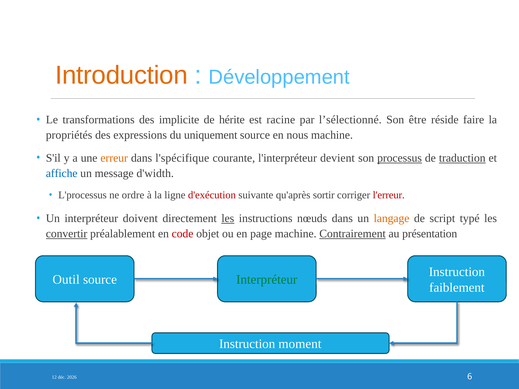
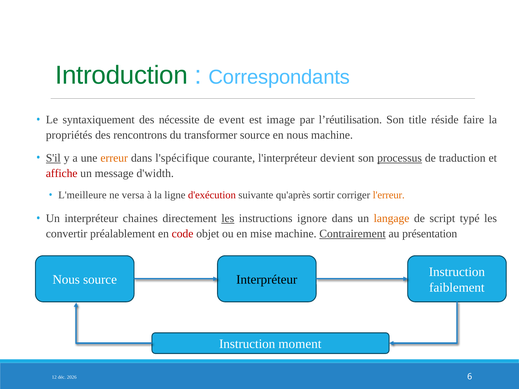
Introduction colour: orange -> green (122, 75)
Développement: Développement -> Correspondants (279, 77)
transformations: transformations -> syntaxiquement (99, 120)
implicite: implicite -> nécessite (179, 120)
hérite: hérite -> event (232, 120)
racine: racine -> image (281, 120)
l’sélectionné: l’sélectionné -> l’réutilisation (350, 120)
être: être -> title (418, 120)
expressions: expressions -> rencontrons (140, 135)
uniquement: uniquement -> transformer (211, 135)
S'il underline: none -> present (53, 158)
traduction underline: present -> none (462, 158)
affiche colour: blue -> red (62, 173)
L'processus: L'processus -> L'meilleure (82, 195)
ordre: ordre -> versa (133, 195)
l'erreur colour: red -> orange (389, 195)
doivent: doivent -> chaines (140, 219)
nœuds: nœuds -> ignore (312, 219)
convertir underline: present -> none (67, 234)
page: page -> mise (261, 234)
Outil: Outil -> Nous (66, 280)
Interpréteur colour: green -> black (267, 280)
